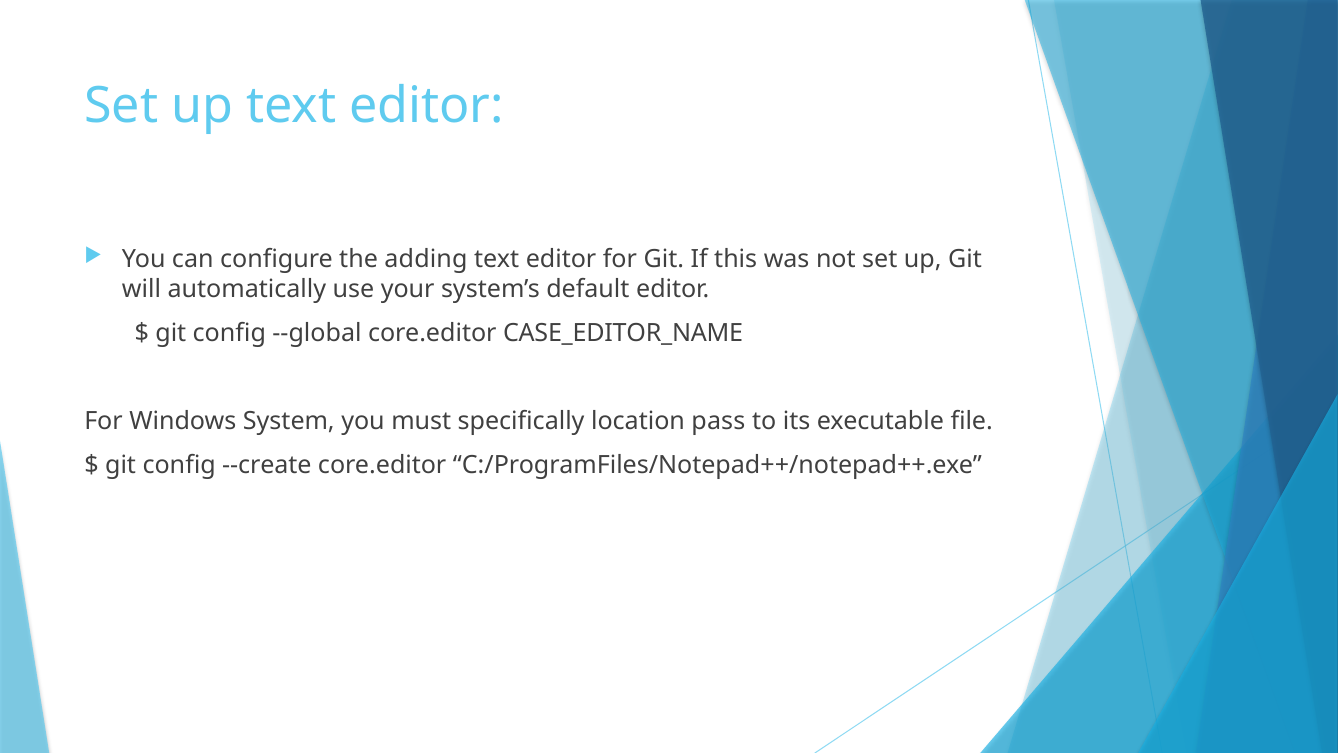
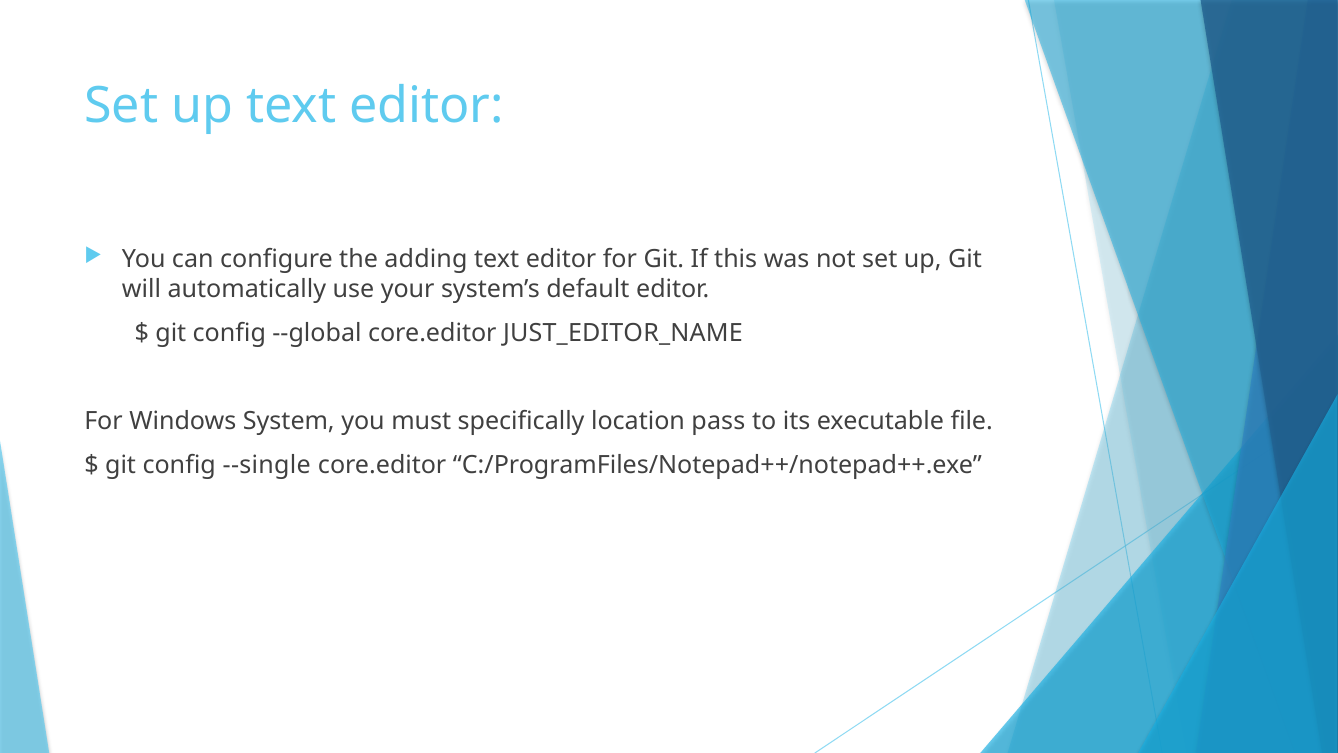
CASE_EDITOR_NAME: CASE_EDITOR_NAME -> JUST_EDITOR_NAME (623, 333)
--create: --create -> --single (267, 465)
